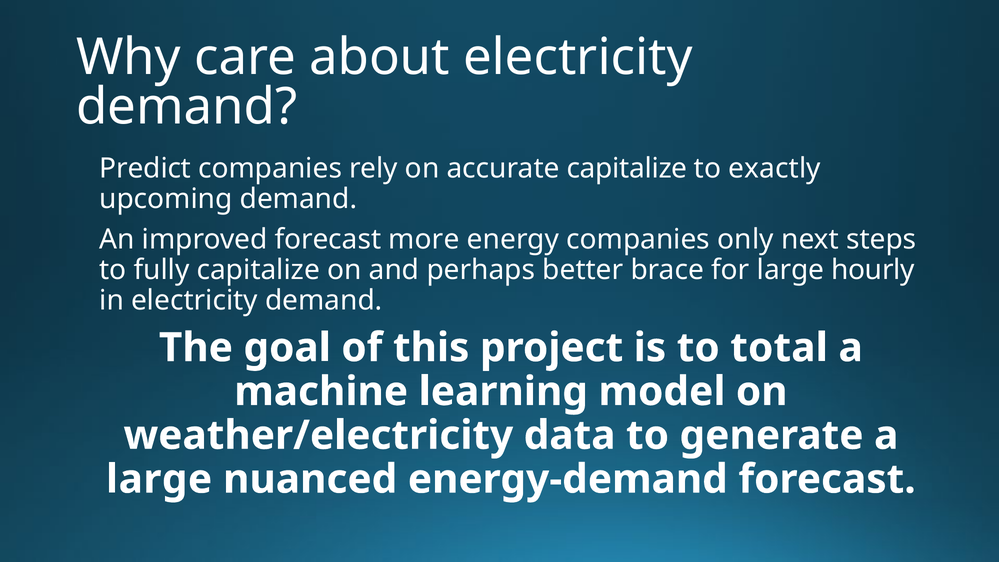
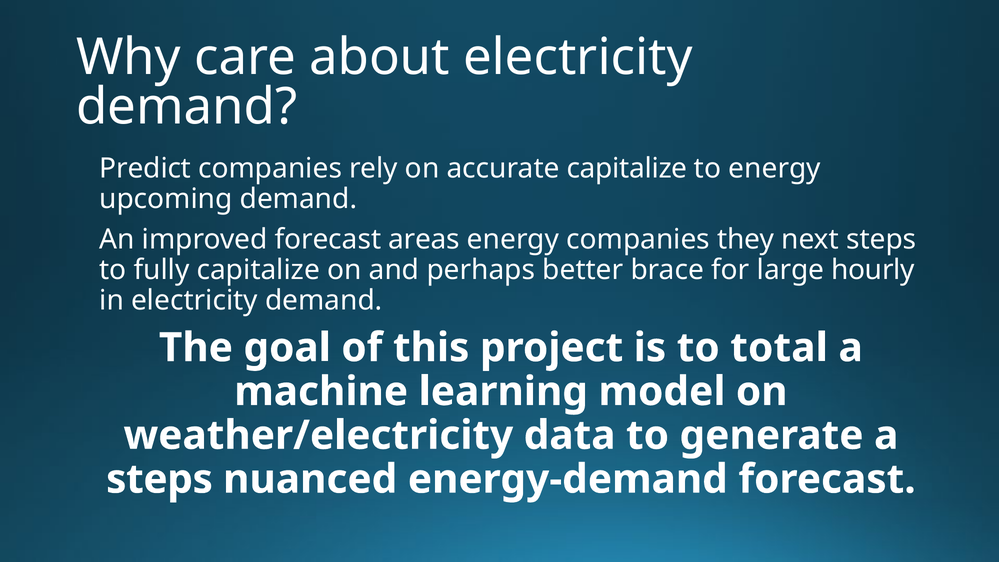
to exactly: exactly -> energy (775, 168)
more: more -> areas (424, 240)
only: only -> they (746, 240)
large: large -> steps (160, 479)
